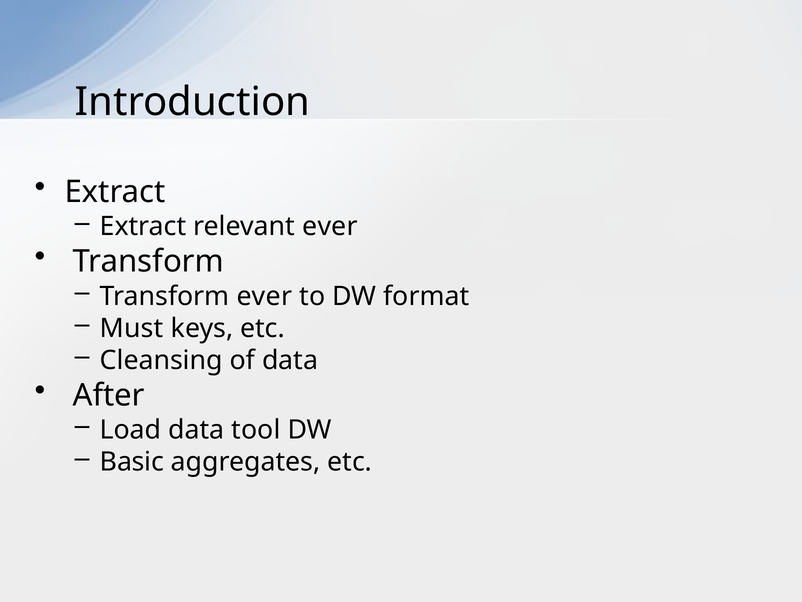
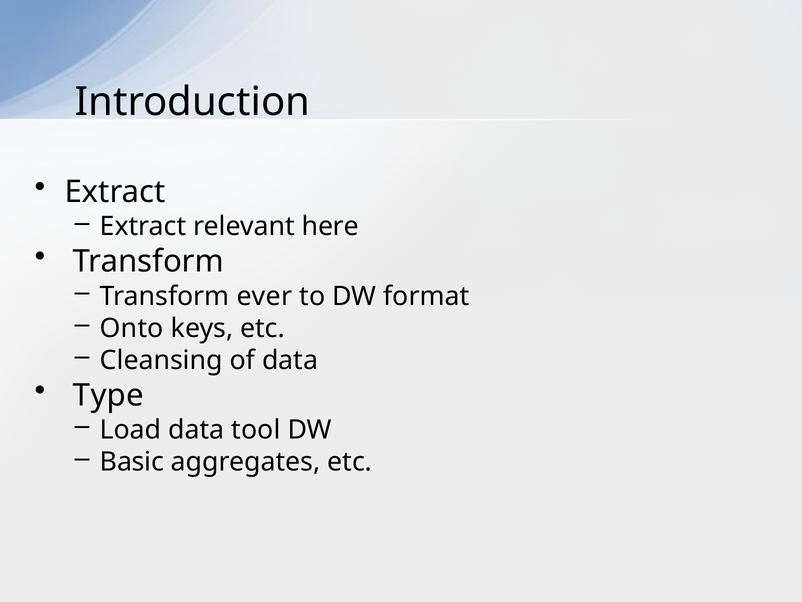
relevant ever: ever -> here (330, 226)
Must: Must -> Onto (132, 328)
After: After -> Type (108, 395)
